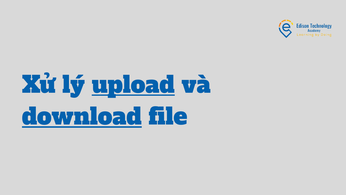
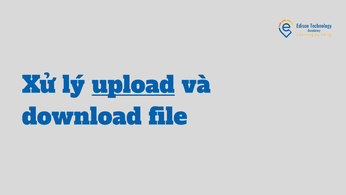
download underline: present -> none (82, 117)
